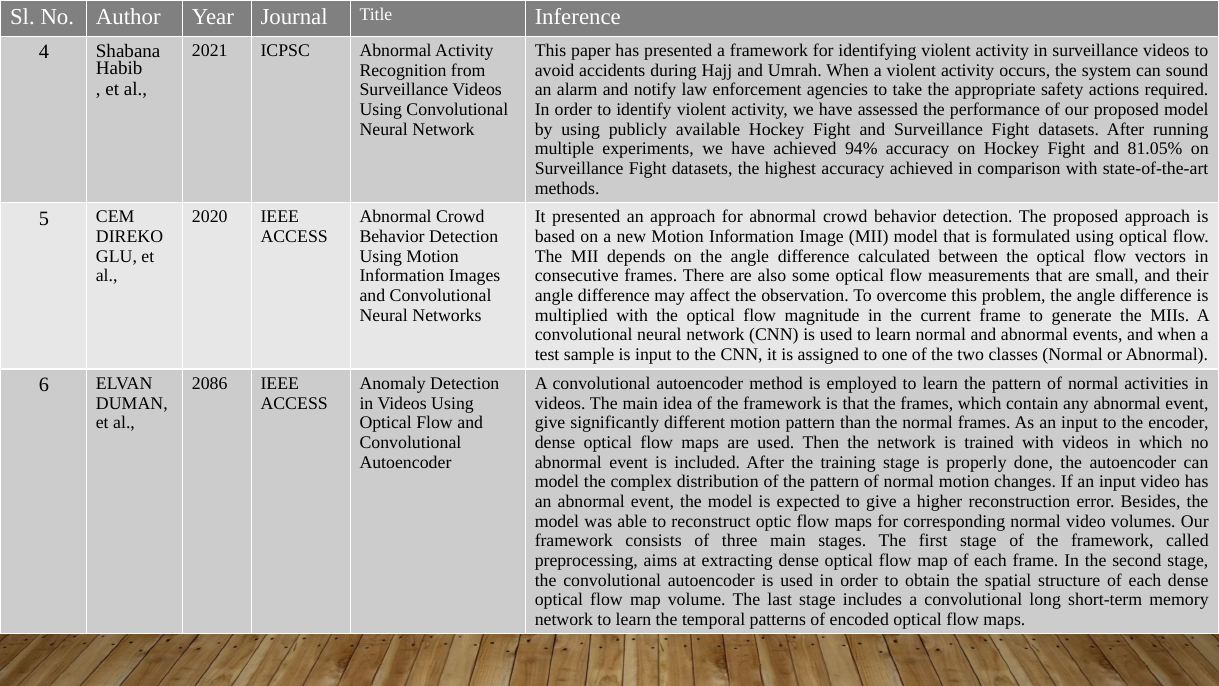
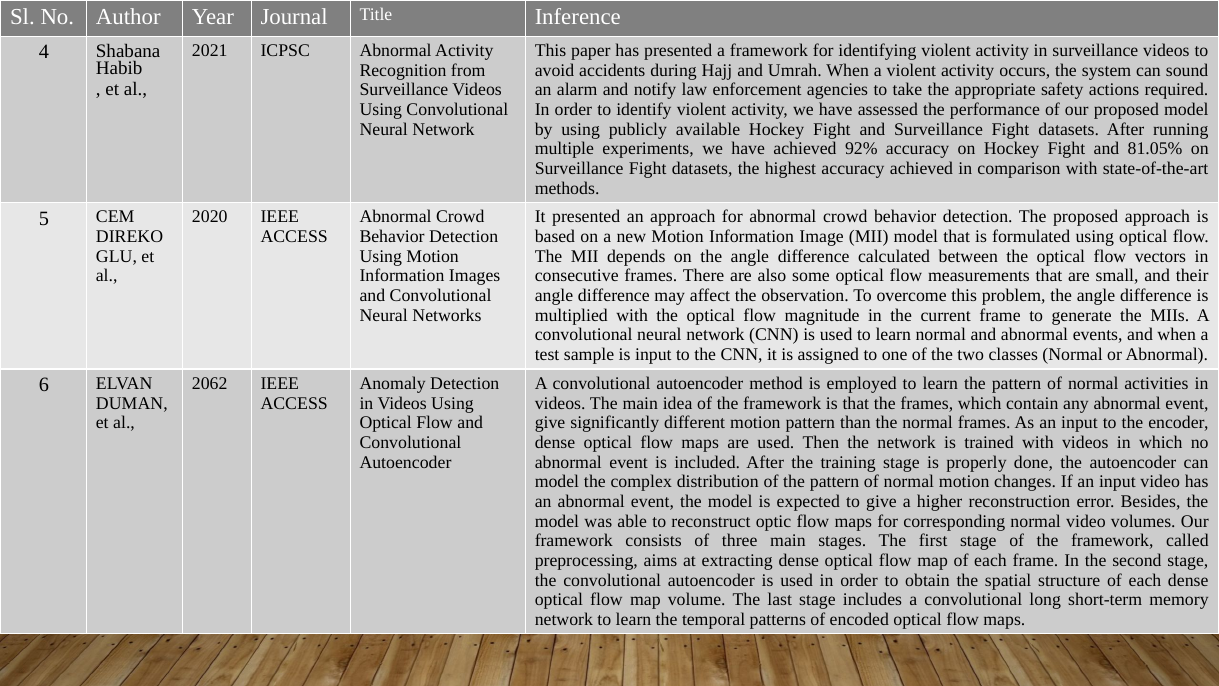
94%: 94% -> 92% (861, 149)
2086: 2086 -> 2062 (210, 383)
